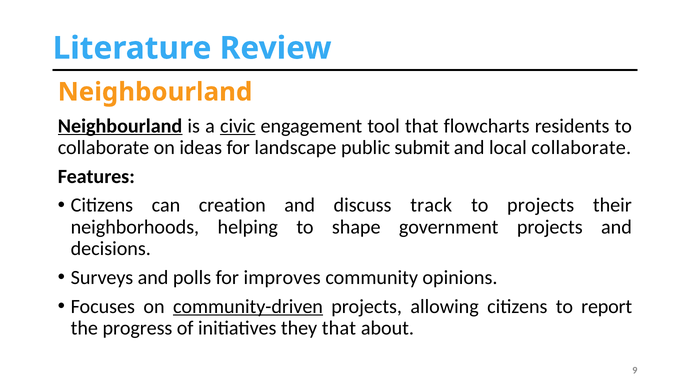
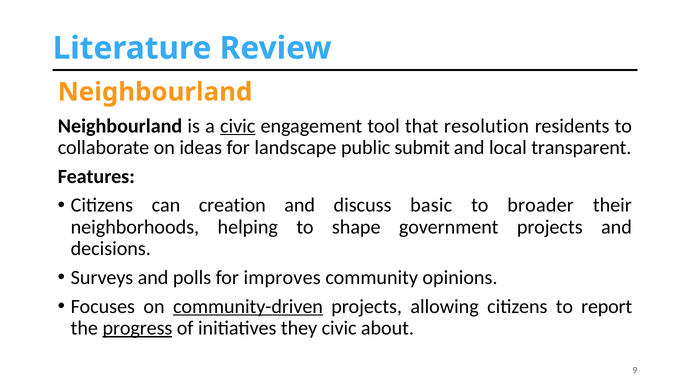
Neighbourland underline: present -> none (120, 126)
flowcharts: flowcharts -> resolution (486, 126)
local collaborate: collaborate -> transparent (581, 148)
track: track -> basic (431, 205)
to projects: projects -> broader (541, 205)
progress underline: none -> present (137, 328)
they that: that -> civic (339, 328)
